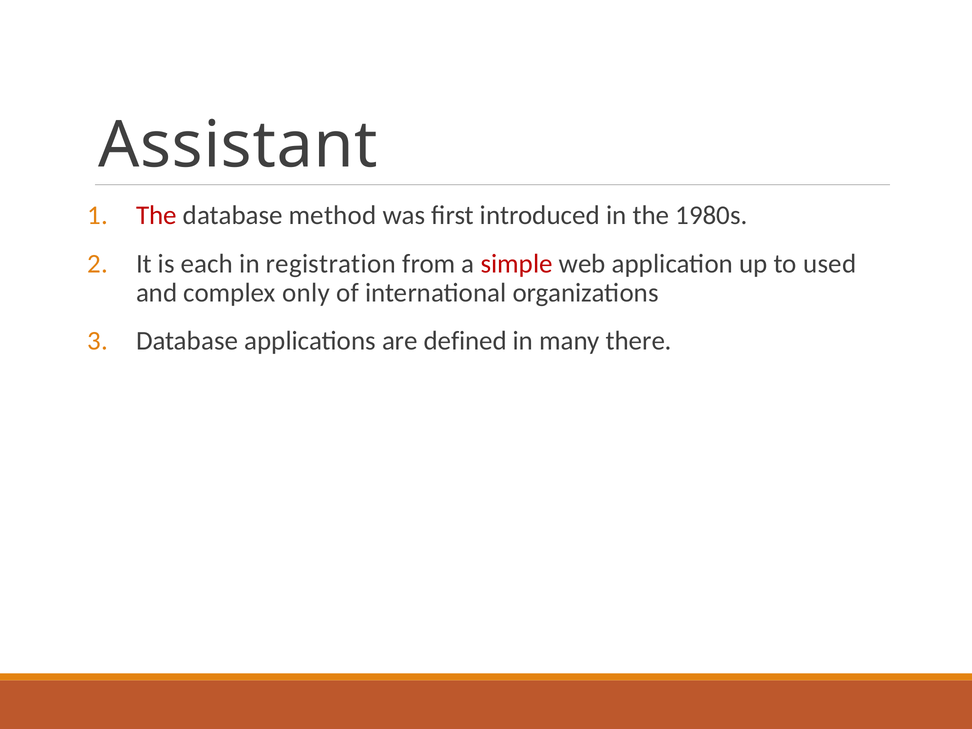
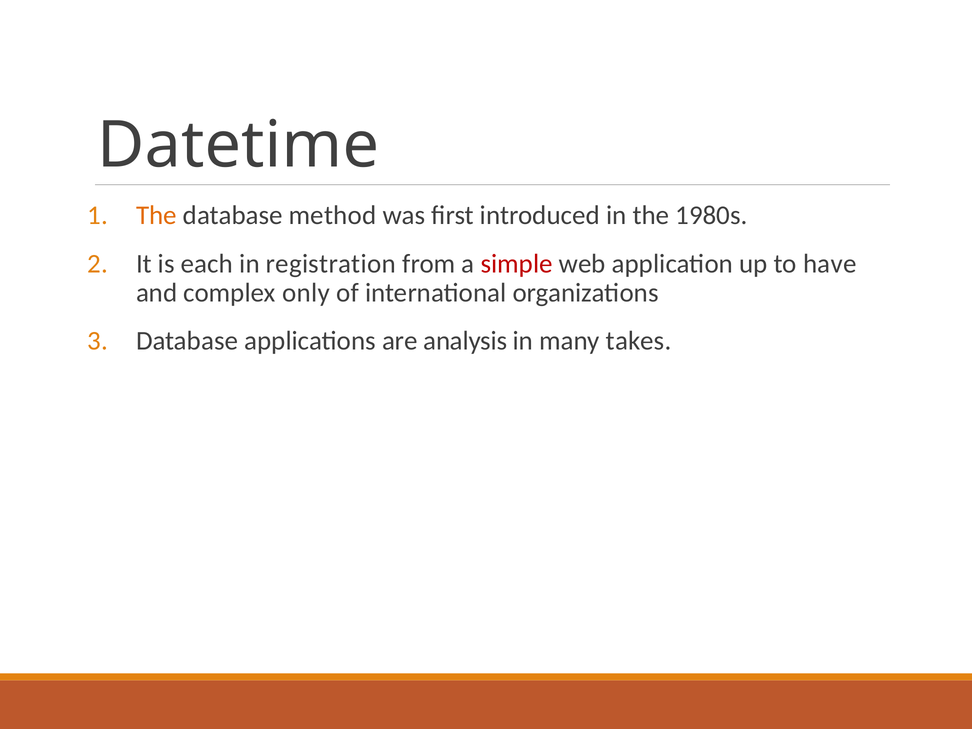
Assistant: Assistant -> Datetime (238, 145)
The colour: red -> orange (156, 216)
used: used -> have (830, 264)
defined: defined -> analysis (465, 341)
there: there -> takes (639, 341)
